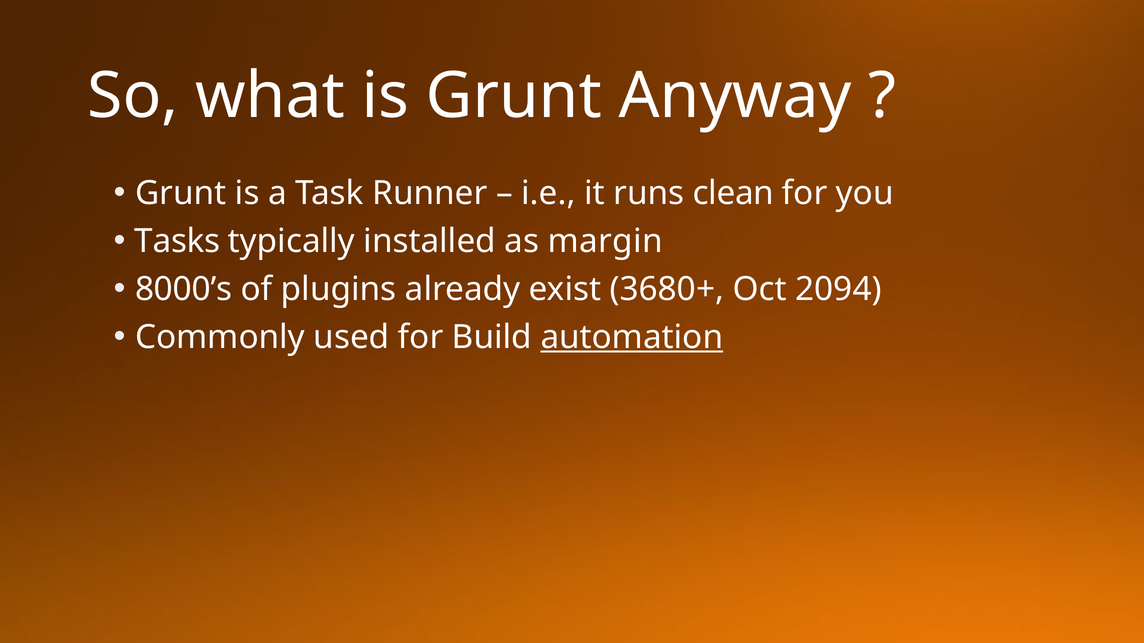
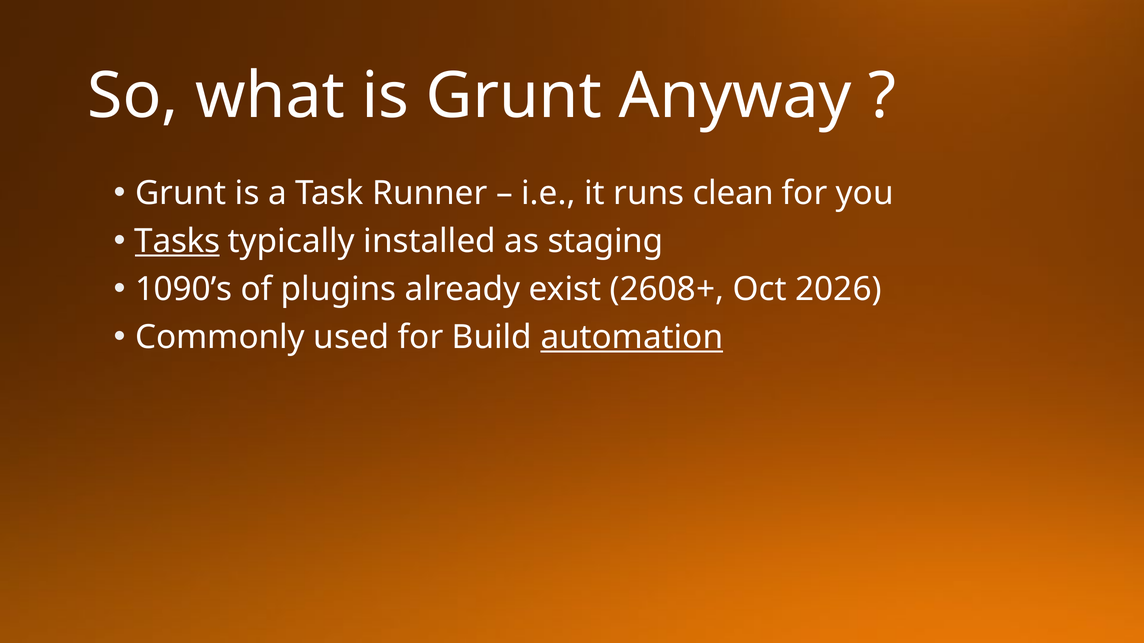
Tasks underline: none -> present (177, 241)
margin: margin -> staging (605, 241)
8000’s: 8000’s -> 1090’s (184, 289)
3680+: 3680+ -> 2608+ (667, 289)
2094: 2094 -> 2026 (838, 289)
